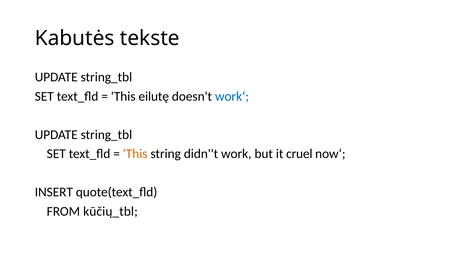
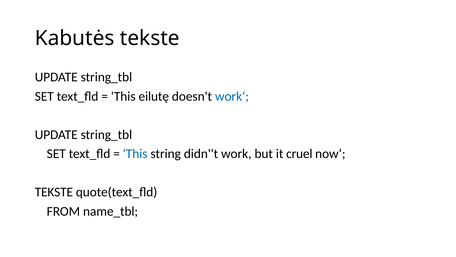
This colour: orange -> blue (135, 154)
INSERT: INSERT -> TEKSTE (54, 192)
kūčių_tbl: kūčių_tbl -> name_tbl (111, 211)
